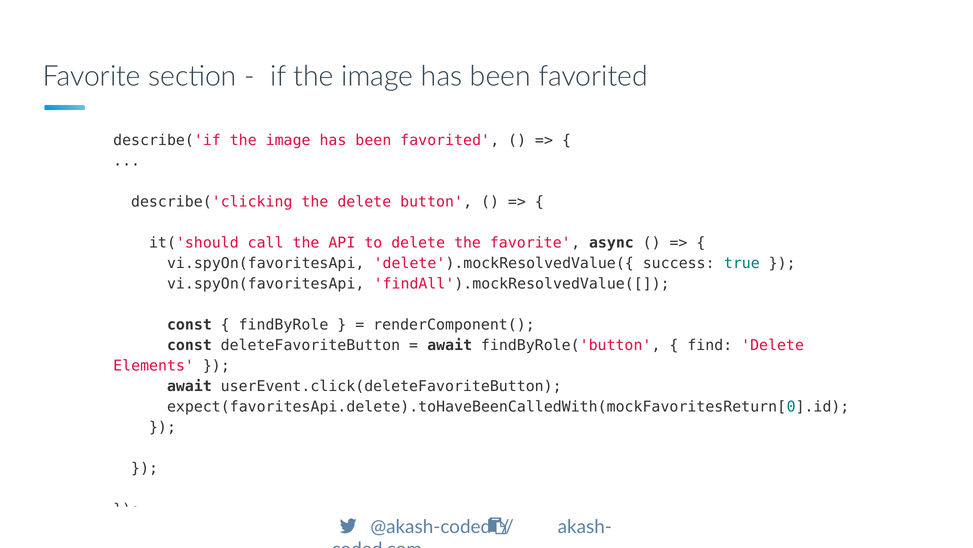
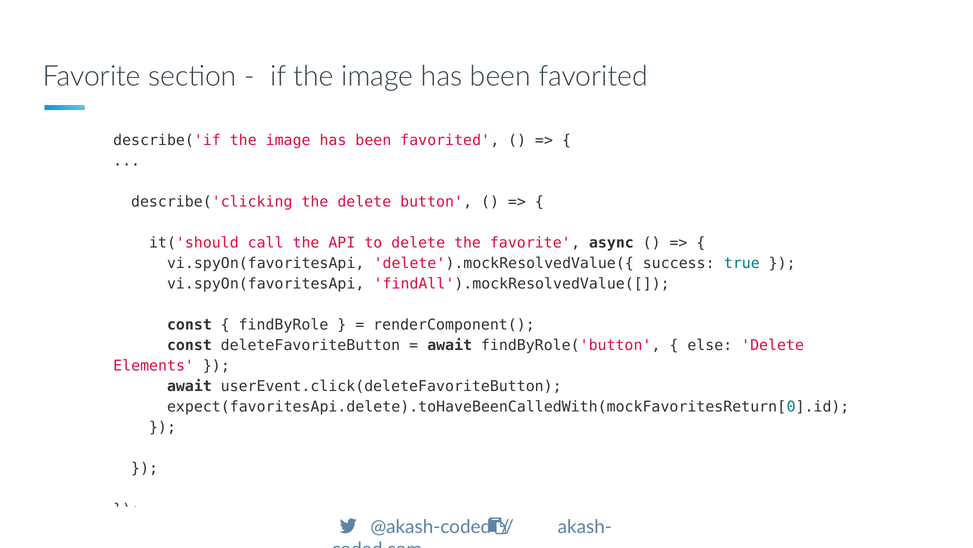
find: find -> else (710, 345)
